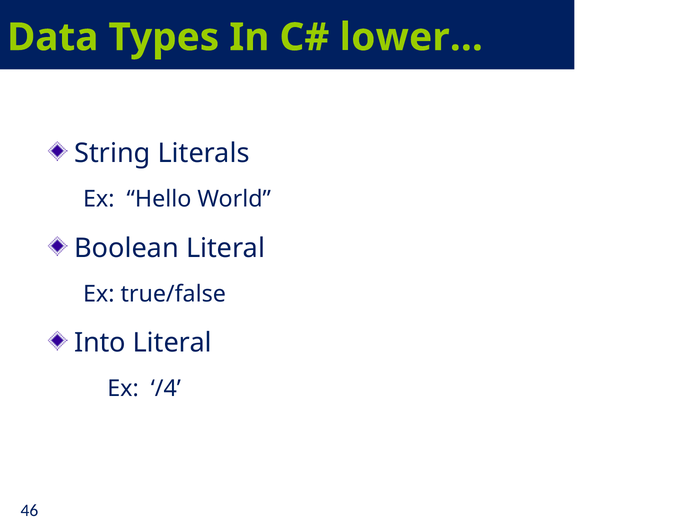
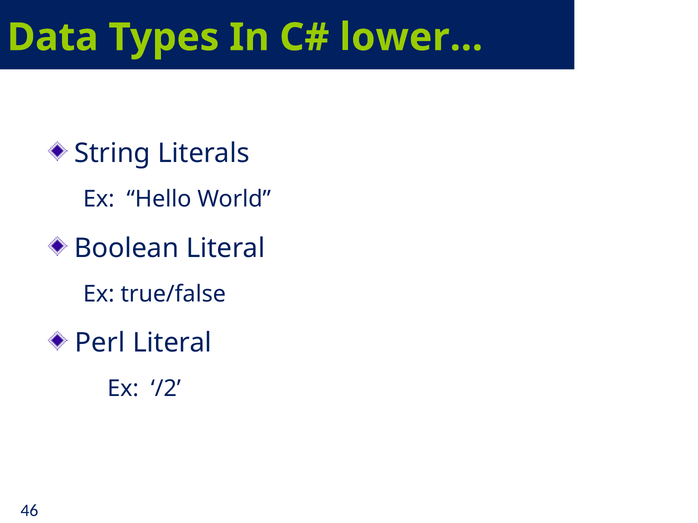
Into: Into -> Perl (100, 343)
/4: /4 -> /2 (166, 389)
